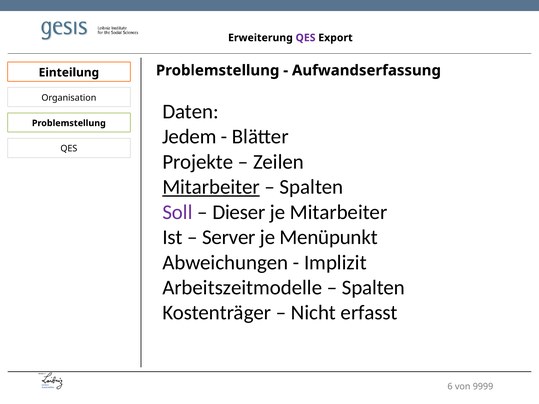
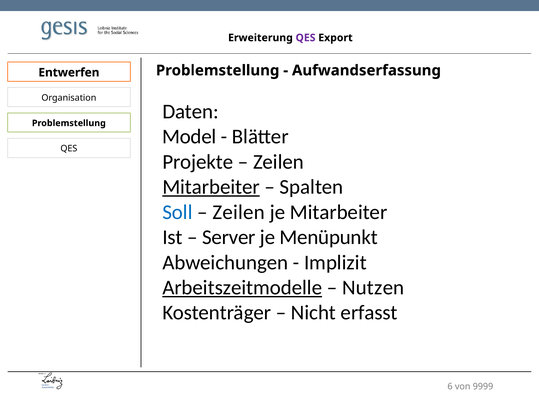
Einteilung: Einteilung -> Entwerfen (69, 73)
Jedem: Jedem -> Model (189, 137)
Soll colour: purple -> blue (177, 212)
Dieser: Dieser -> Zeilen (239, 212)
Arbeitszeitmodelle underline: none -> present (242, 288)
Spalten: Spalten -> Nutzen (373, 288)
